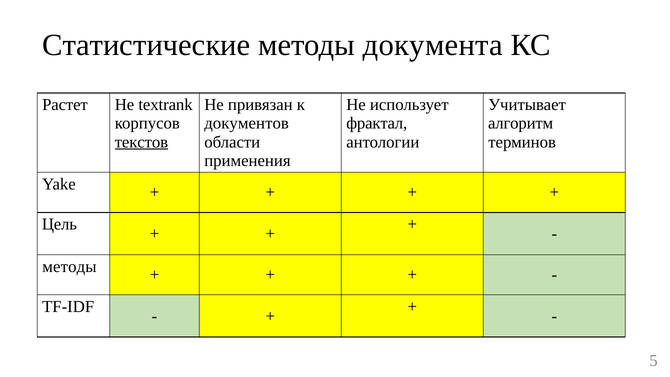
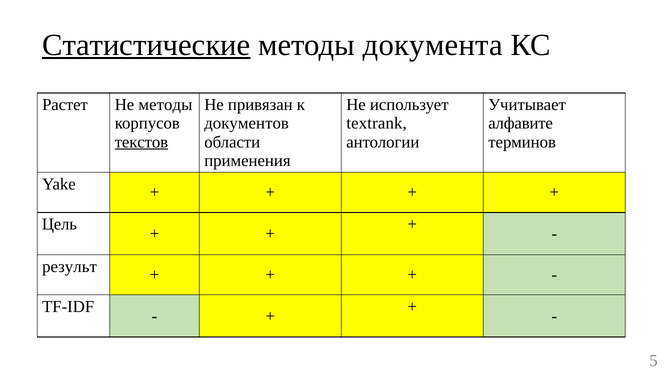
Статистические underline: none -> present (146, 45)
Не textrank: textrank -> методы (165, 105)
фрактал: фрактал -> textrank (377, 123)
алгоритм: алгоритм -> алфавите (521, 123)
методы: методы -> результ (69, 266)
